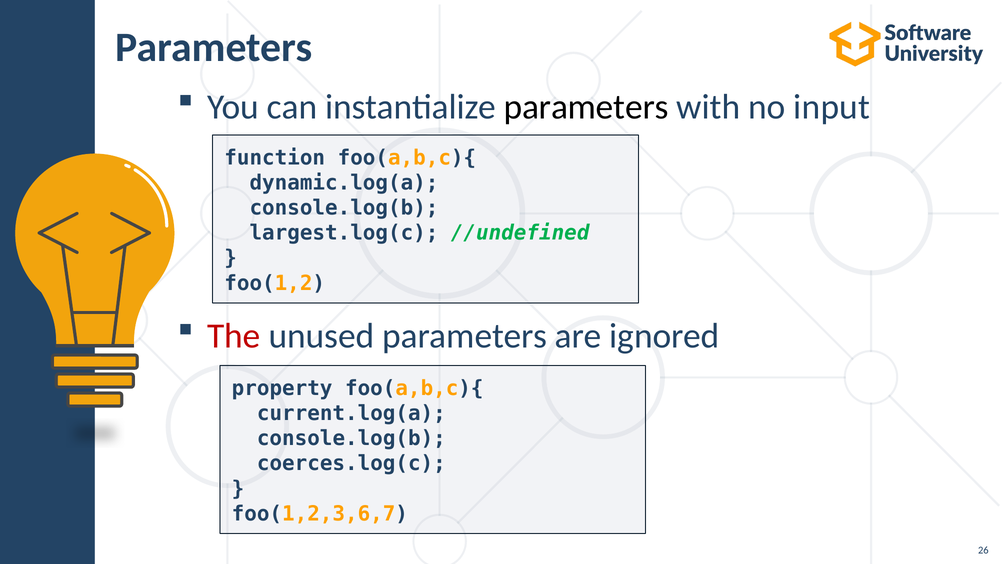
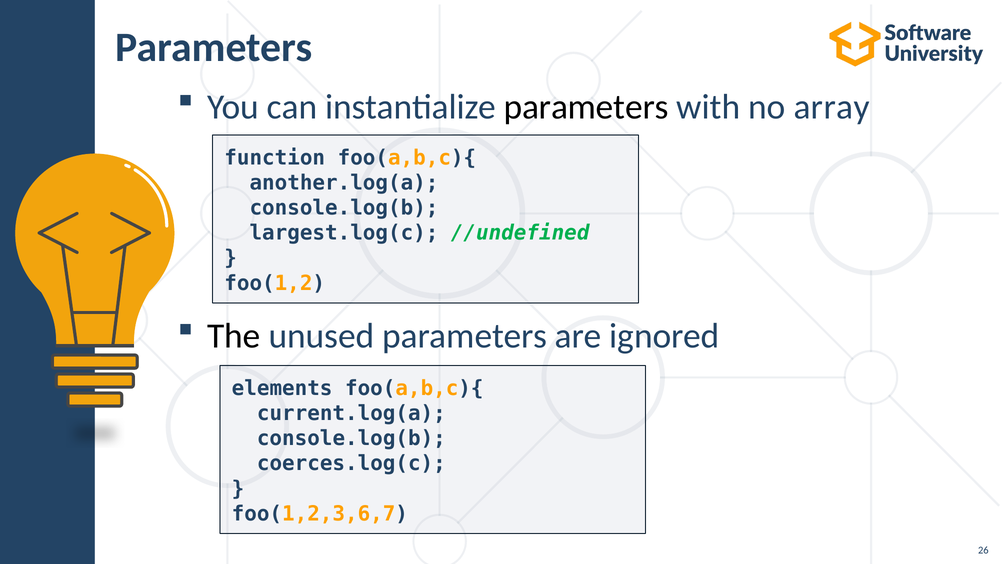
input: input -> array (832, 107)
dynamic.log(a: dynamic.log(a -> another.log(a (344, 183)
The colour: red -> black (234, 336)
property: property -> elements (282, 388)
